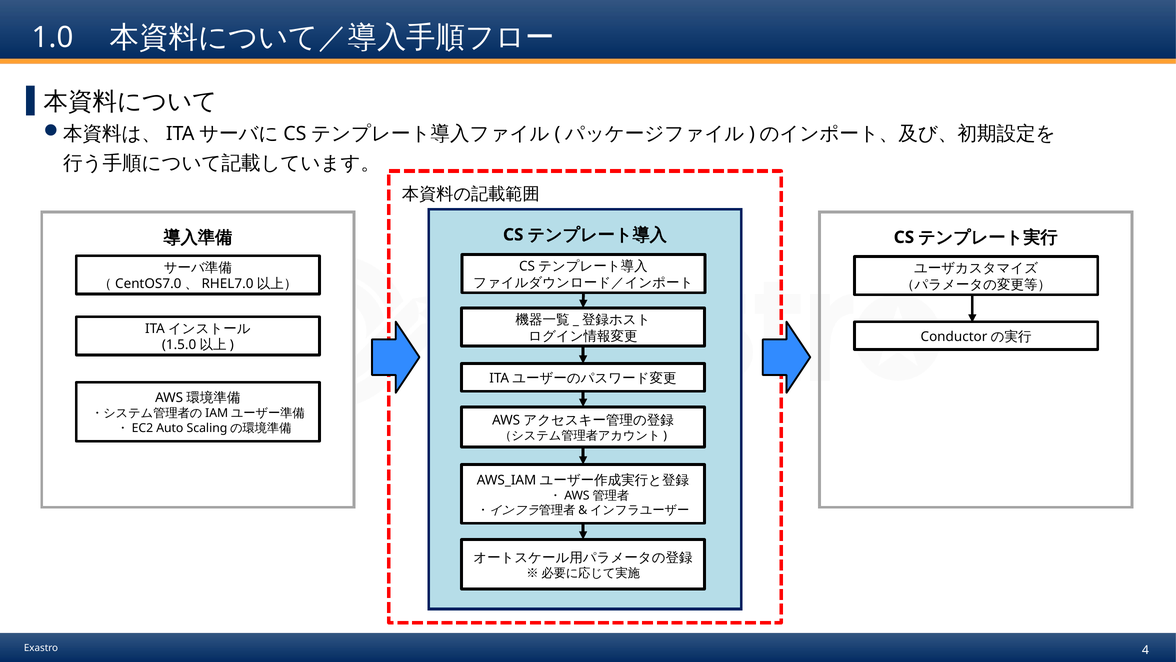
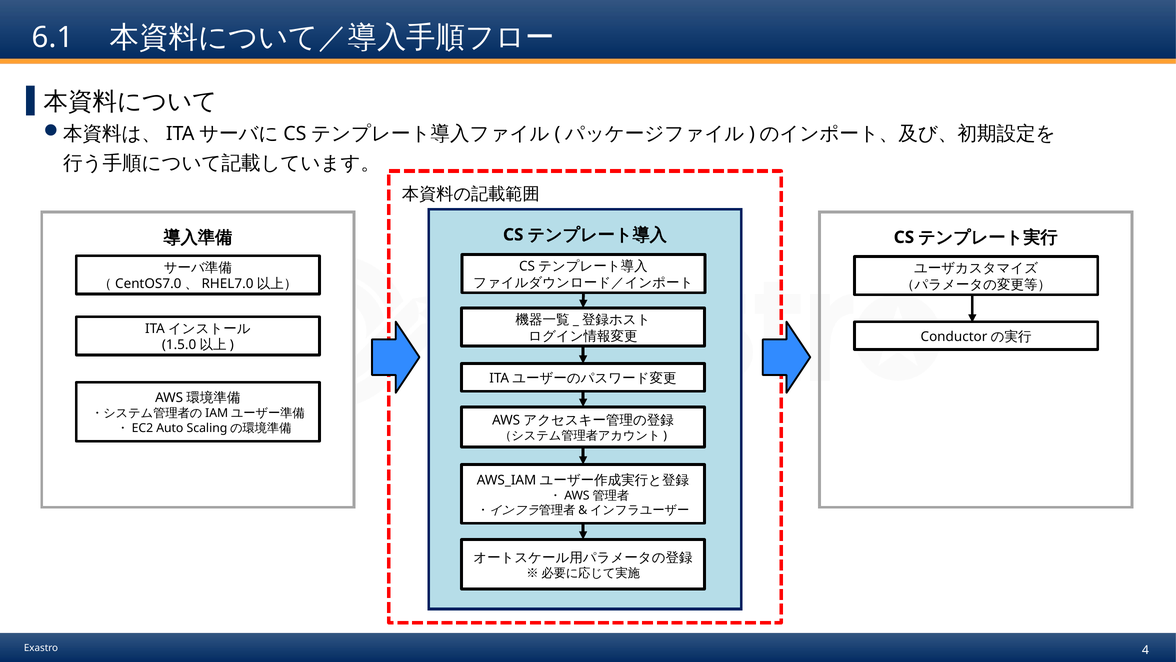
1.0: 1.0 -> 6.1 (53, 37)
